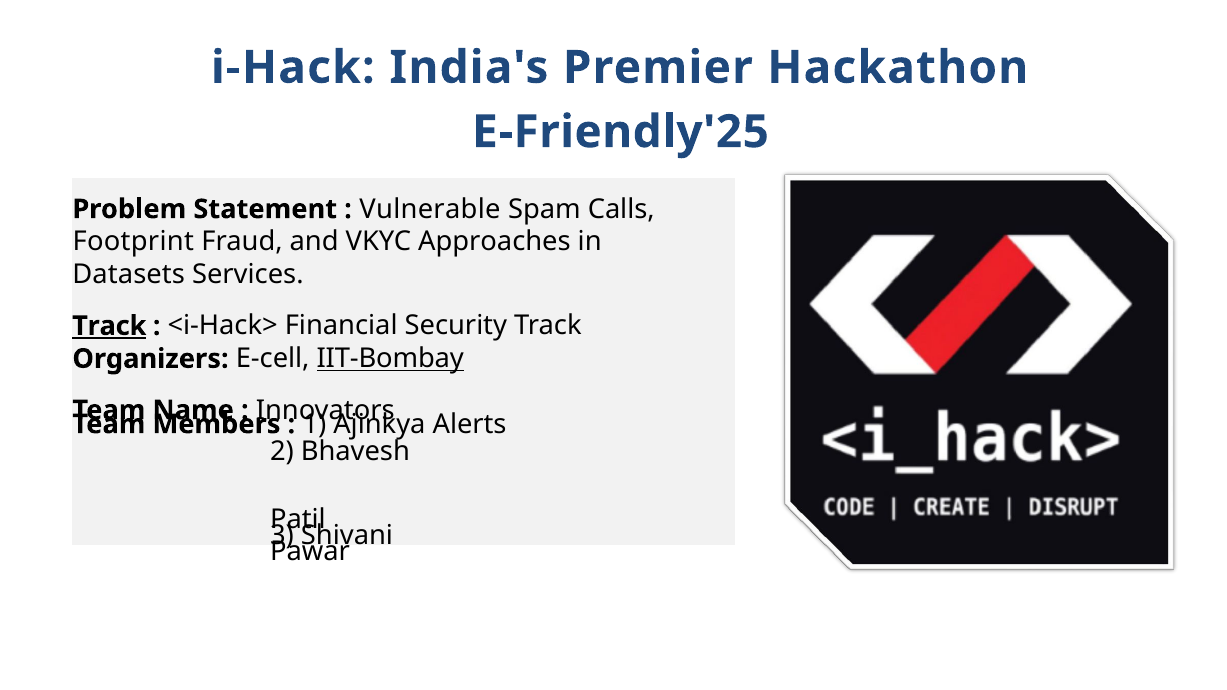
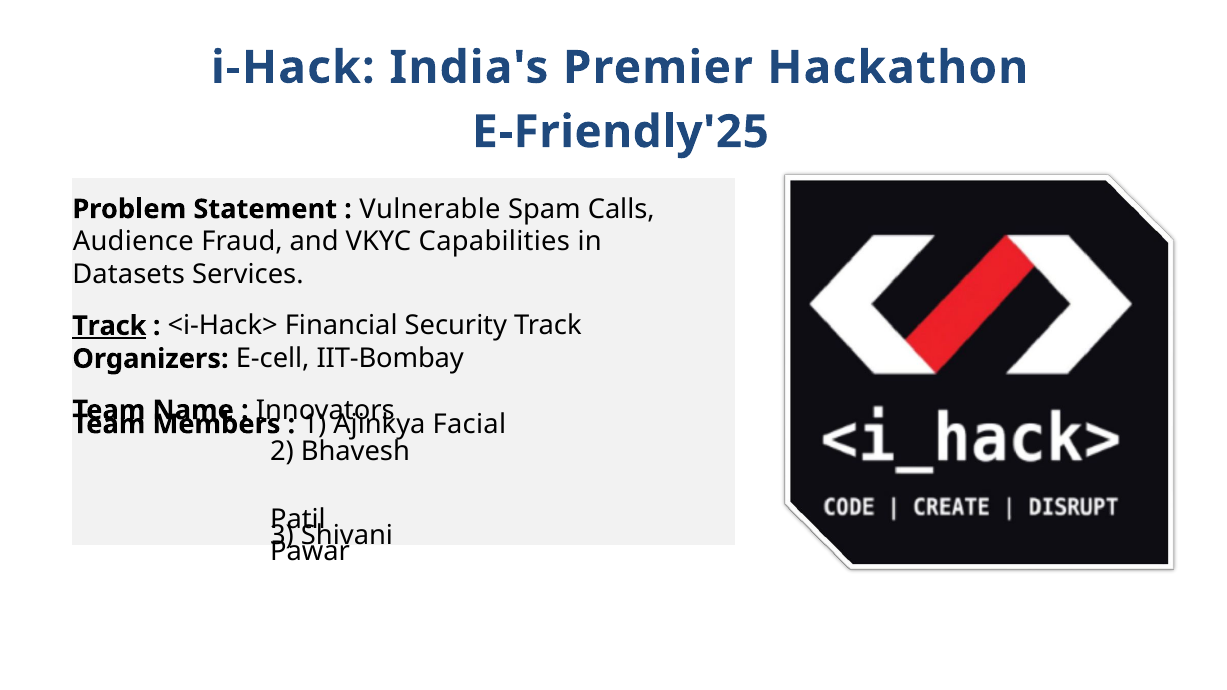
Footprint: Footprint -> Audience (133, 242)
Approaches: Approaches -> Capabilities (494, 242)
IIT-Bombay underline: present -> none (390, 359)
Alerts: Alerts -> Facial (469, 424)
